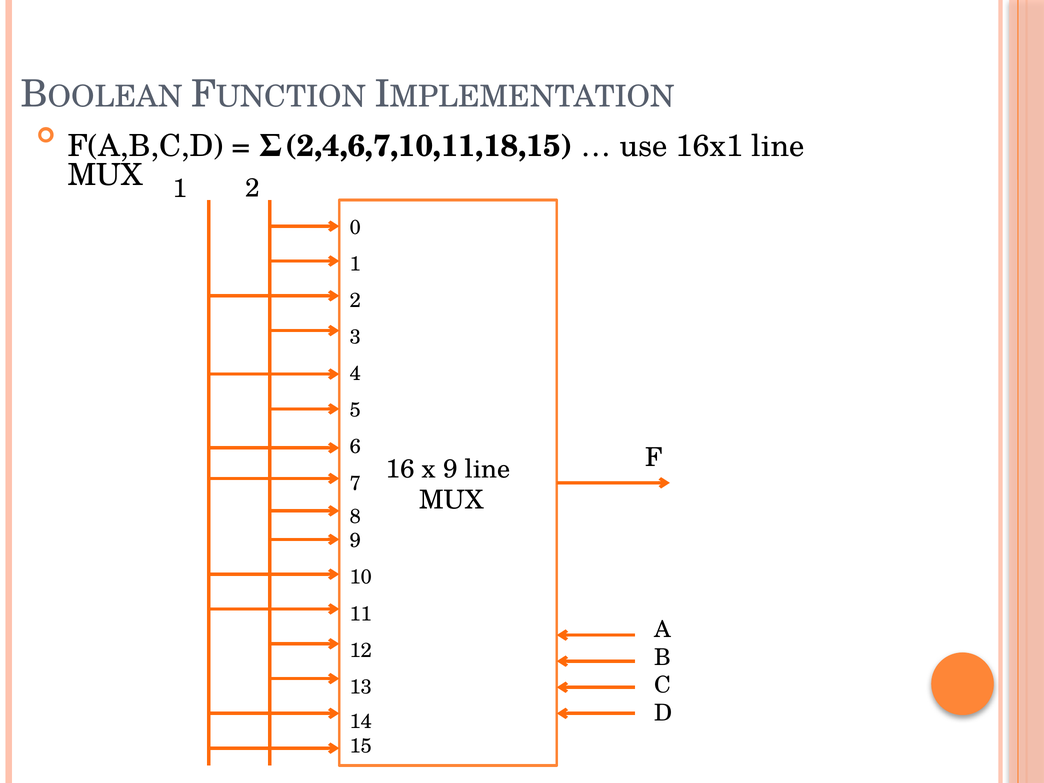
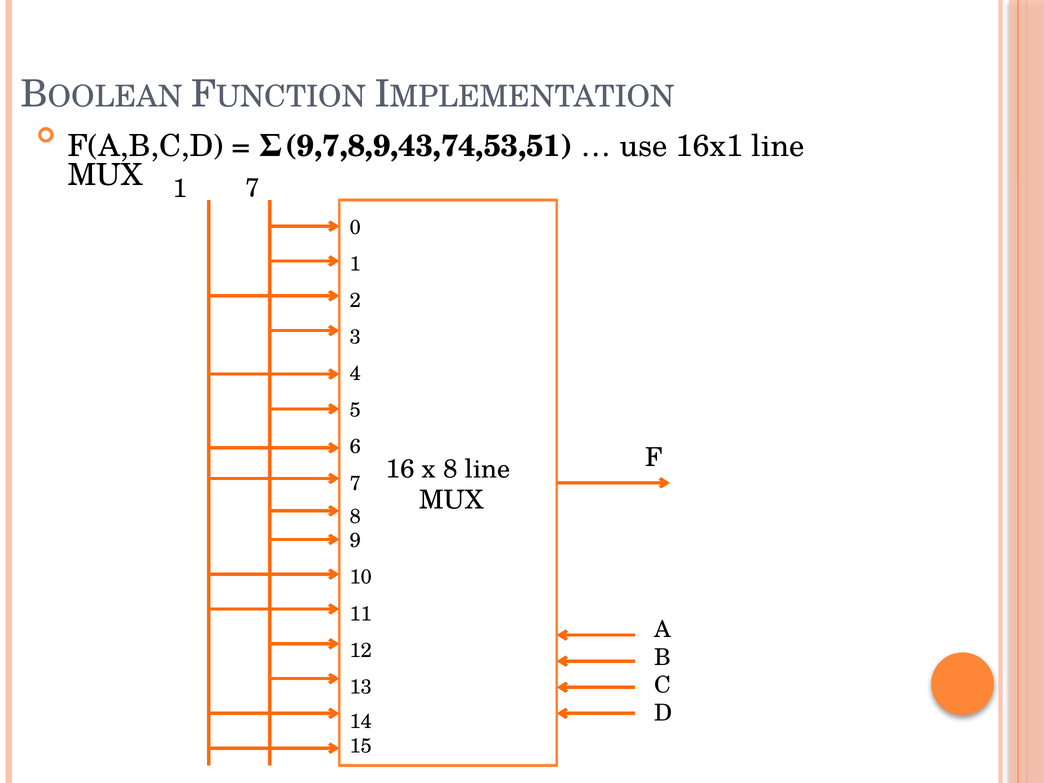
2,4,6,7,10,11,18,15: 2,4,6,7,10,11,18,15 -> 9,7,8,9,43,74,53,51 (429, 146)
2: 2 -> 7 (252, 188)
x 9: 9 -> 8 (450, 469)
